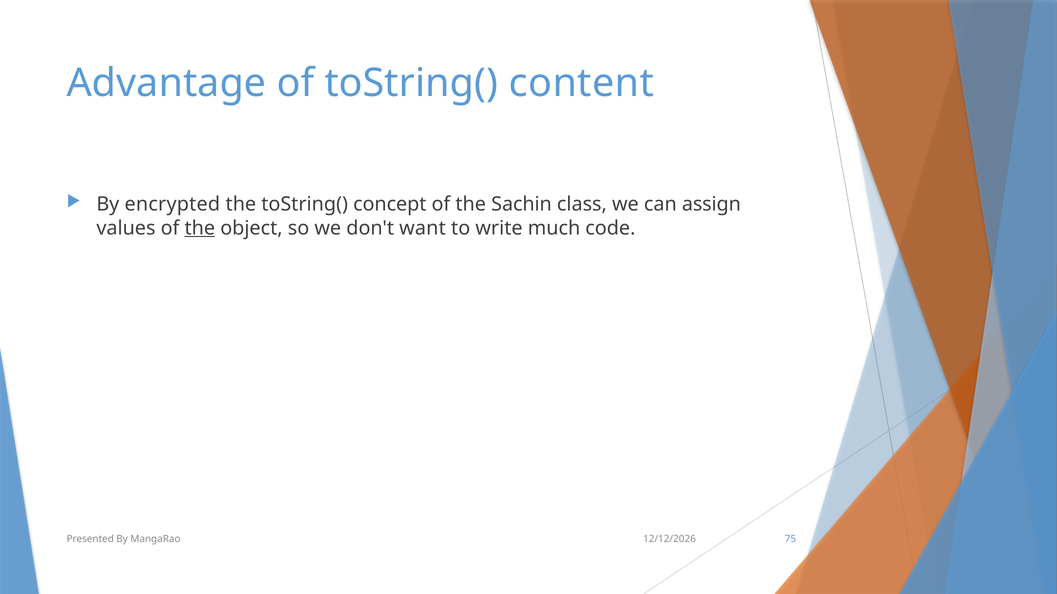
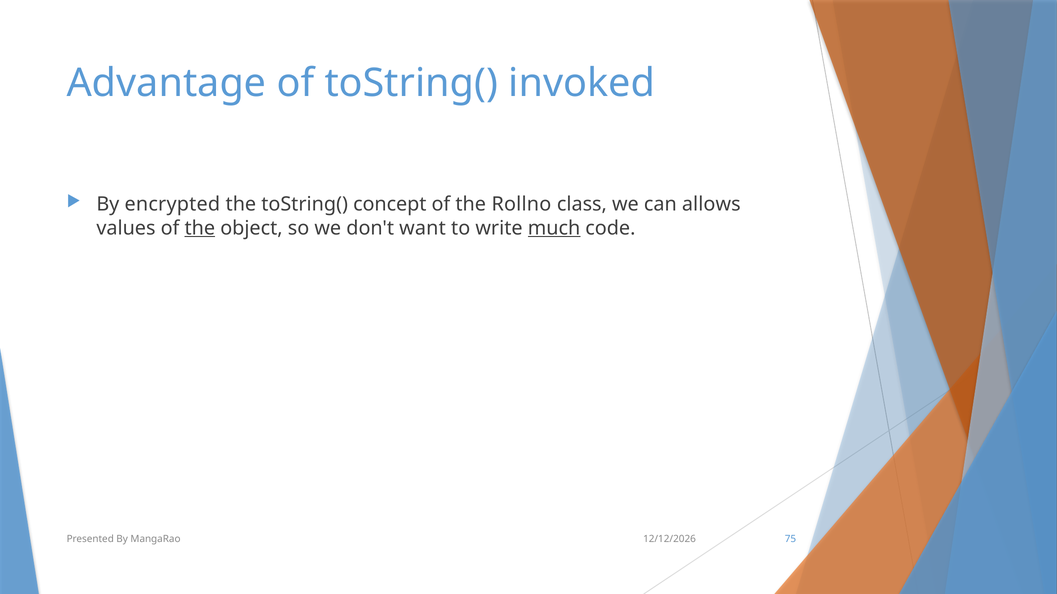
content: content -> invoked (582, 83)
Sachin: Sachin -> Rollno (521, 205)
assign: assign -> allows (711, 205)
much underline: none -> present (554, 228)
